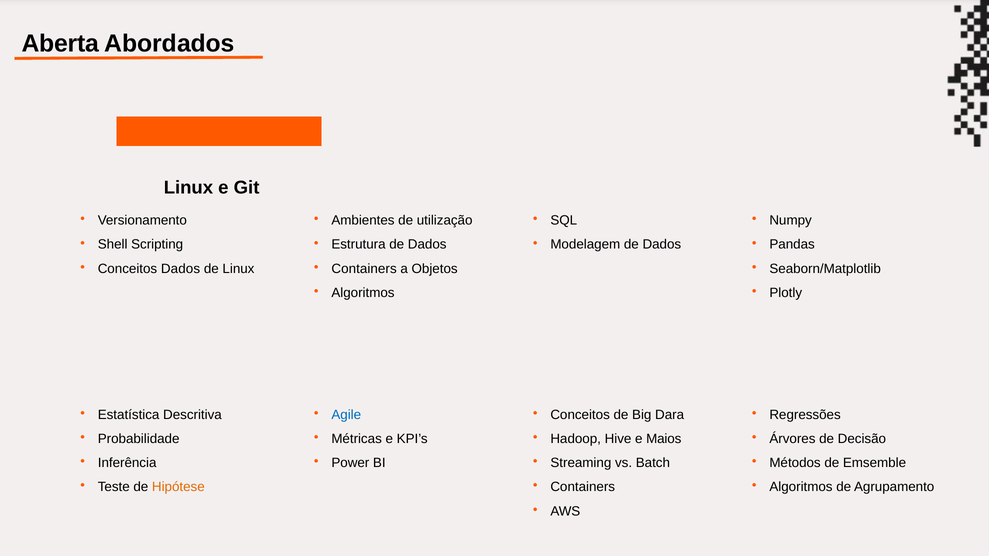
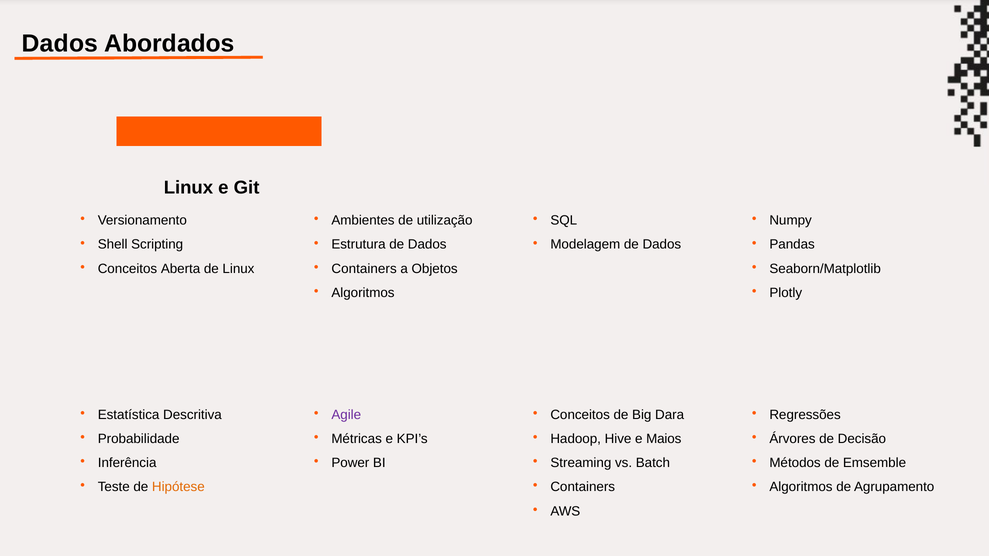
Aberta: Aberta -> Dados (60, 44)
Conceitos Dados: Dados -> Aberta (181, 269)
Agile colour: blue -> purple (346, 415)
